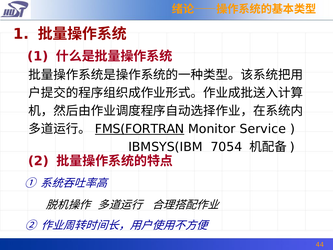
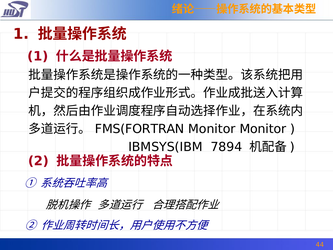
FMS(FORTRAN underline: present -> none (140, 129)
Monitor Service: Service -> Monitor (263, 129)
7054: 7054 -> 7894 (226, 147)
